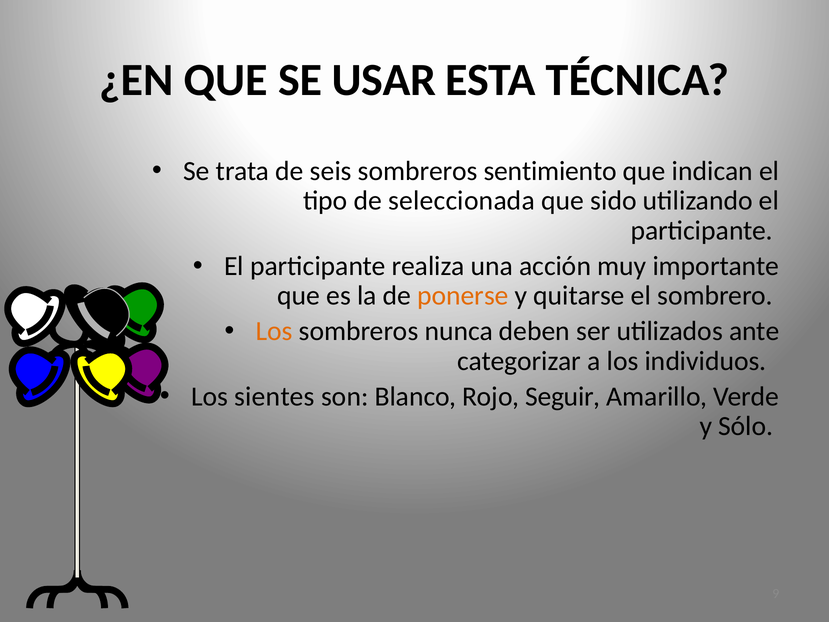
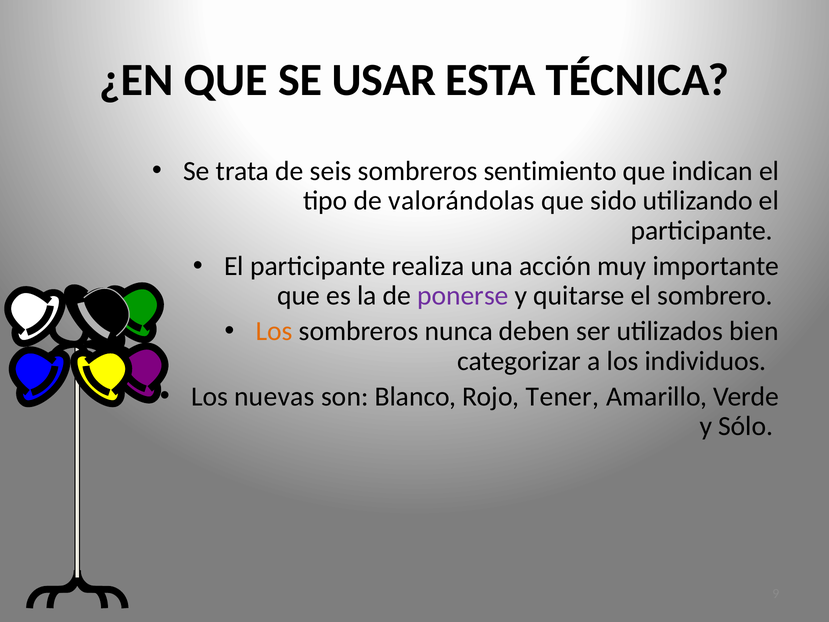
seleccionada: seleccionada -> valorándolas (462, 201)
ponerse colour: orange -> purple (463, 296)
ante: ante -> bien (754, 331)
sientes: sientes -> nuevas (274, 396)
Seguir: Seguir -> Tener (563, 396)
